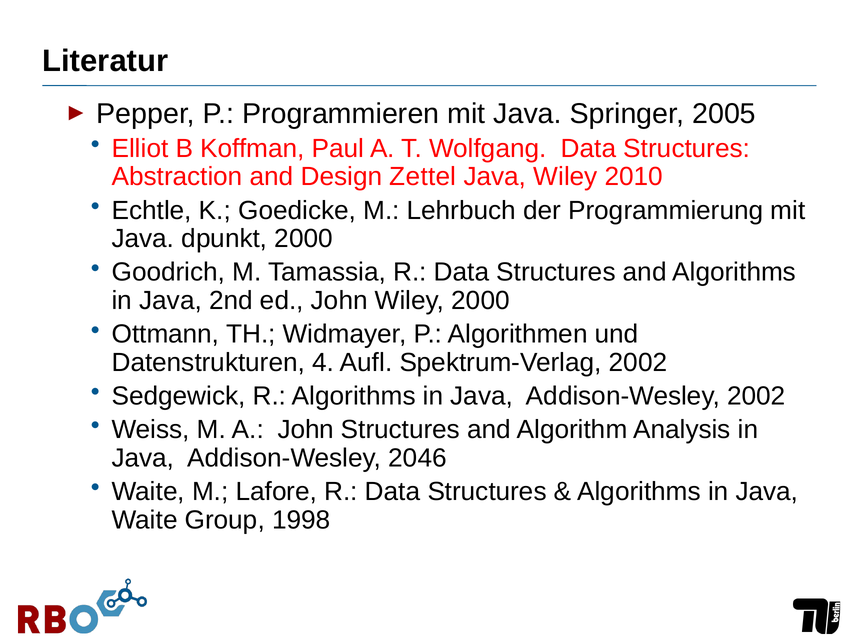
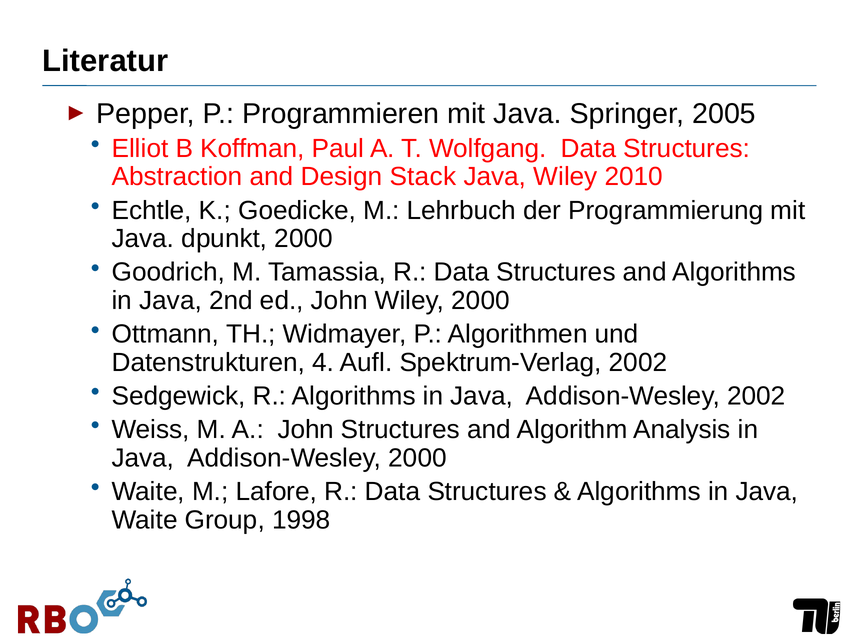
Zettel: Zettel -> Stack (423, 177)
Addison-Wesley 2046: 2046 -> 2000 (418, 458)
